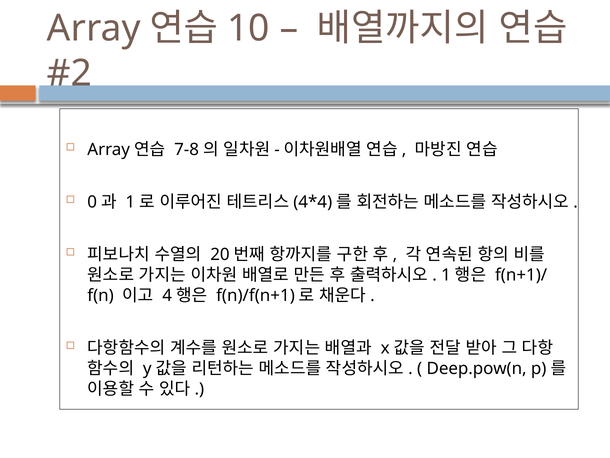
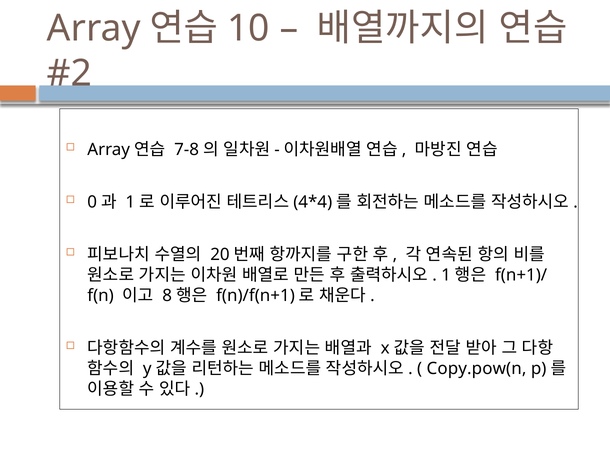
4: 4 -> 8 (167, 295)
Deep.pow(n: Deep.pow(n -> Copy.pow(n (477, 368)
